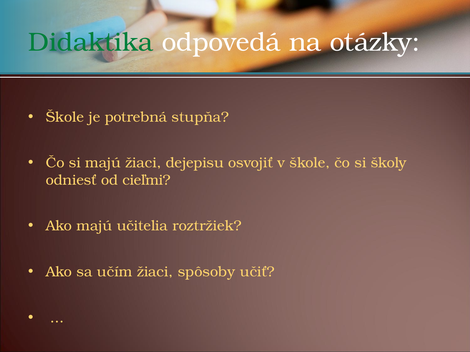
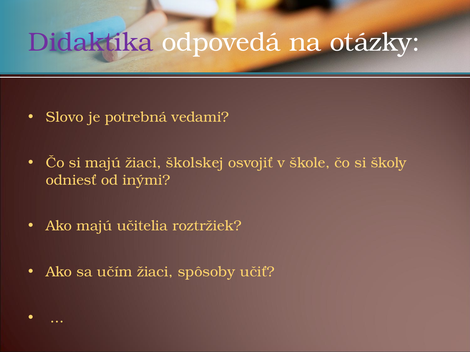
Didaktika colour: green -> purple (91, 42)
Škole: Škole -> Slovo (65, 117)
stupňa: stupňa -> vedami (200, 117)
dejepisu: dejepisu -> školskej (195, 163)
cieľmi: cieľmi -> inými (146, 180)
